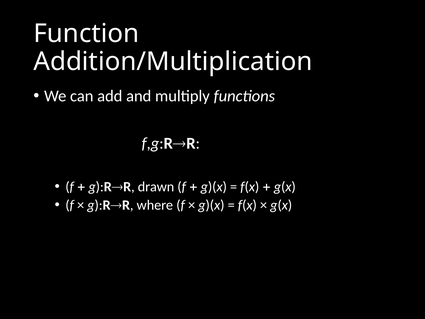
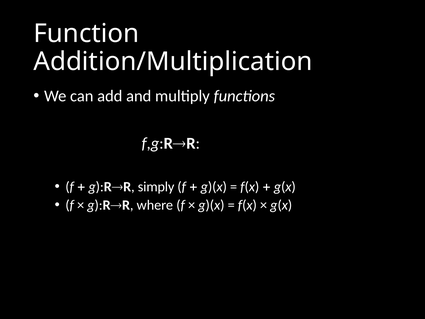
drawn: drawn -> simply (156, 187)
